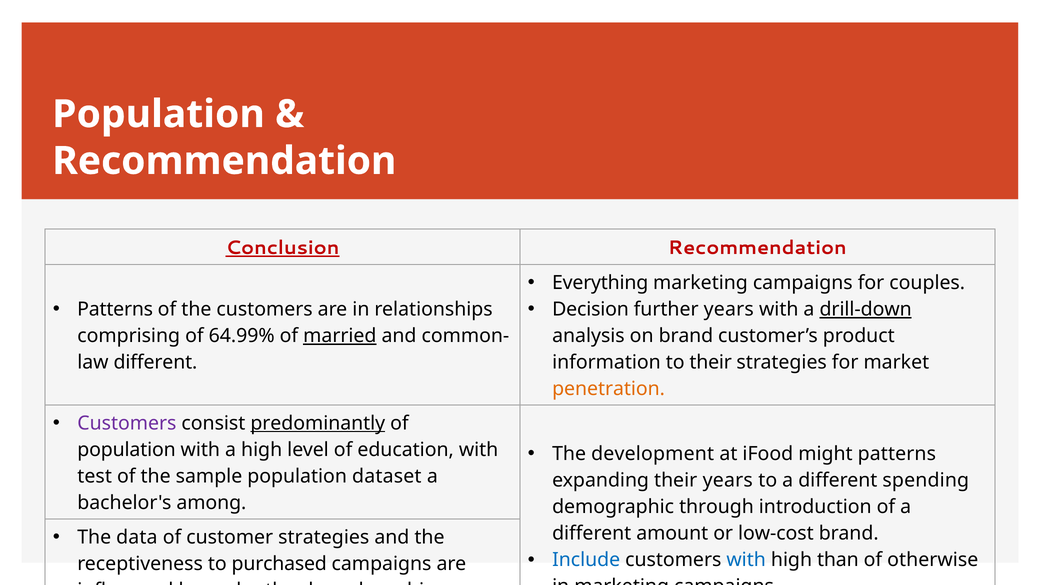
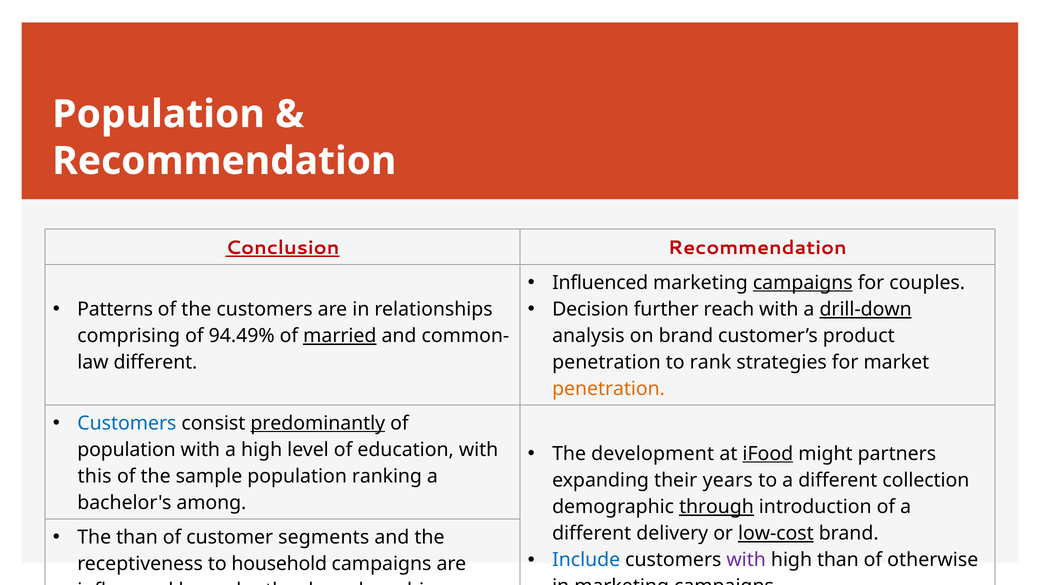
Everything: Everything -> Influenced (600, 283)
campaigns underline: none -> present (803, 283)
further years: years -> reach (729, 309)
64.99%: 64.99% -> 94.49% (242, 336)
information: information -> penetration (606, 362)
to their: their -> rank (711, 362)
Customers colour: purple -> blue (127, 423)
iFood underline: none -> present (768, 454)
might patterns: patterns -> partners (897, 454)
test: test -> this (95, 476)
dataset: dataset -> ranking (387, 476)
spending: spending -> collection (926, 480)
through underline: none -> present (716, 507)
The data: data -> than (137, 537)
customer strategies: strategies -> segments (324, 537)
amount: amount -> delivery (672, 533)
low-cost underline: none -> present (776, 533)
with colour: blue -> purple (746, 560)
purchased: purchased -> household (279, 564)
